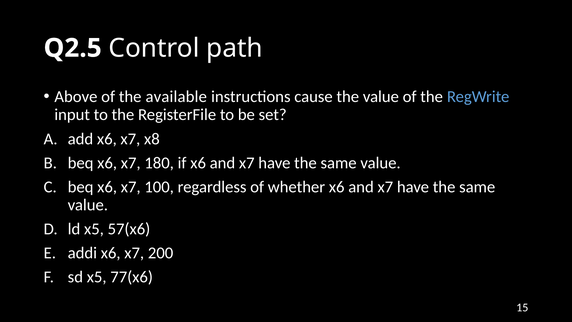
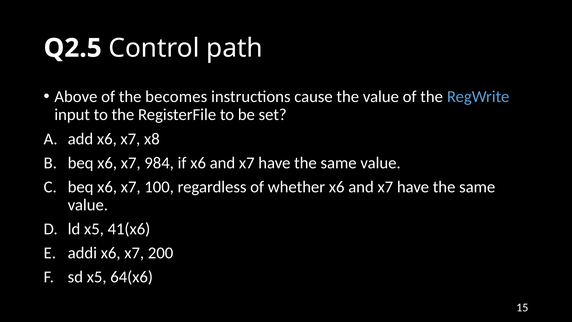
available: available -> becomes (176, 97)
180: 180 -> 984 (159, 163)
57(x6: 57(x6 -> 41(x6 (129, 229)
77(x6: 77(x6 -> 64(x6 (132, 277)
